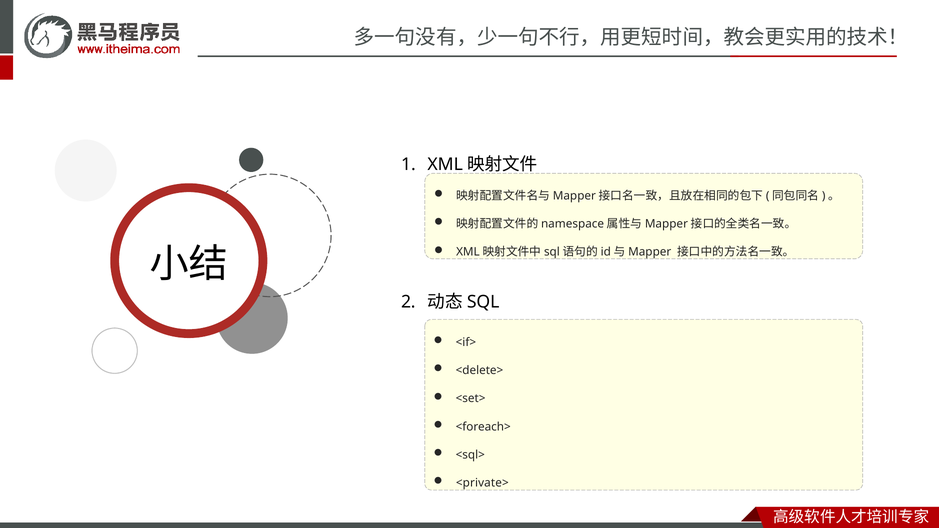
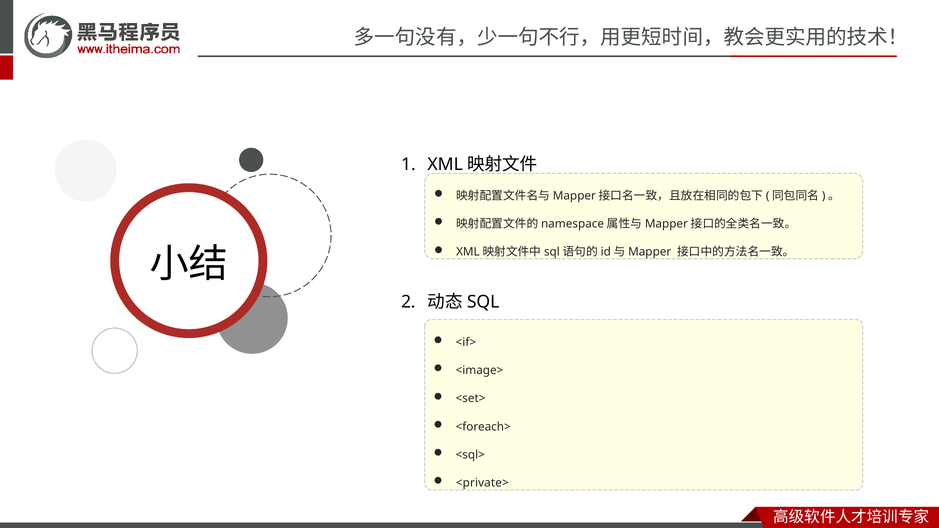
<delete>: <delete> -> <image> (479, 370)
